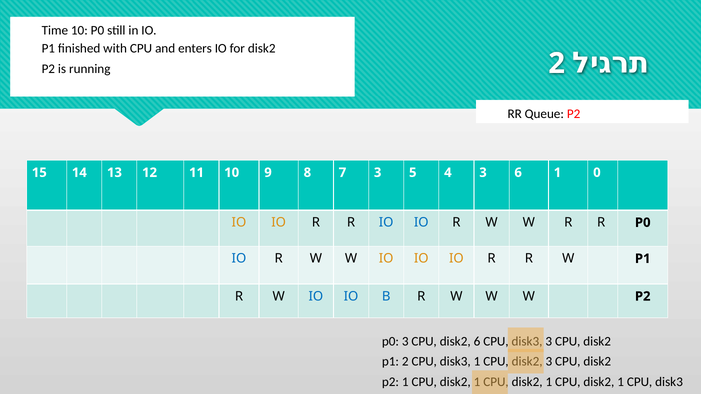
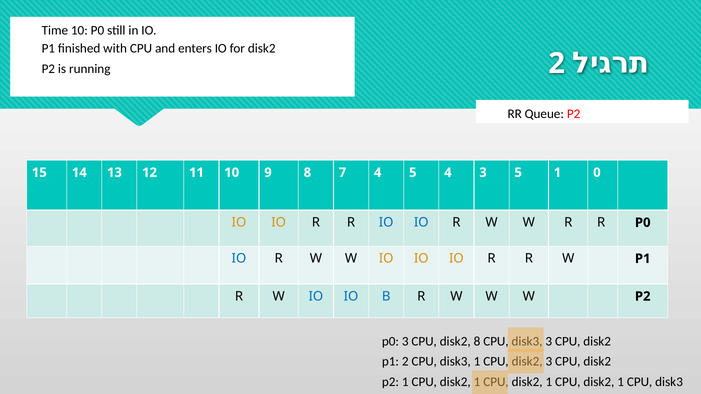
7 3: 3 -> 4 (378, 173)
3 6: 6 -> 5 (518, 173)
disk2 6: 6 -> 8 (477, 342)
